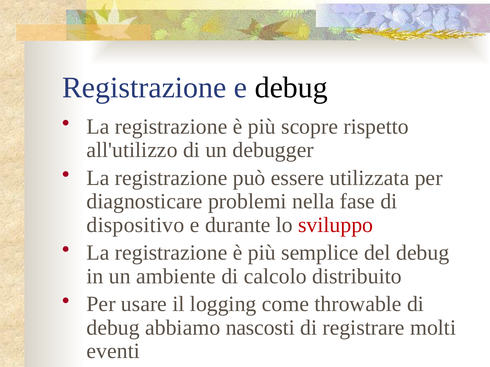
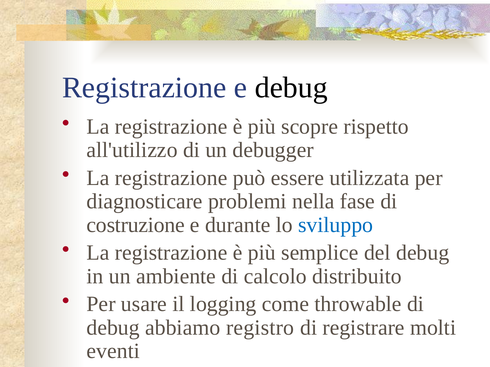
dispositivo: dispositivo -> costruzione (136, 225)
sviluppo colour: red -> blue (336, 225)
nascosti: nascosti -> registro (260, 328)
